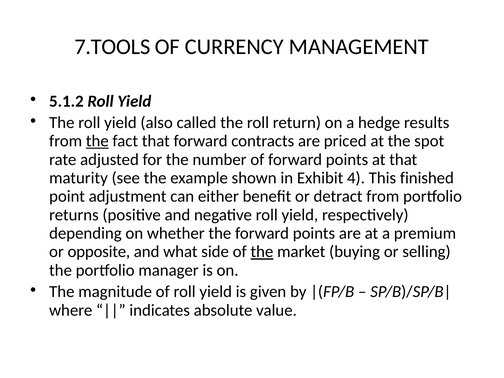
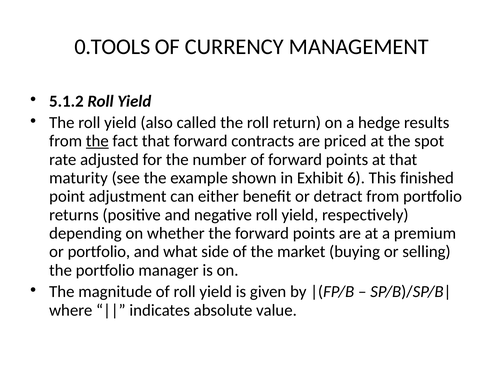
7.TOOLS: 7.TOOLS -> 0.TOOLS (112, 47)
4: 4 -> 6 (356, 178)
or opposite: opposite -> portfolio (99, 252)
the underline: present -> none (262, 252)
